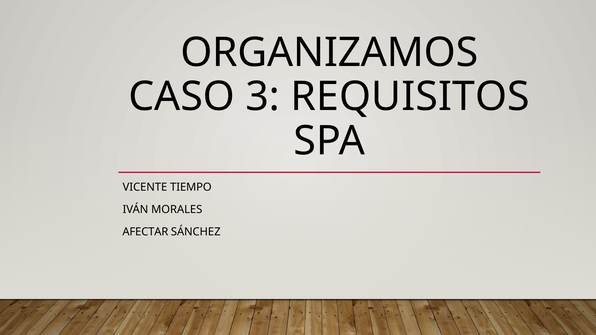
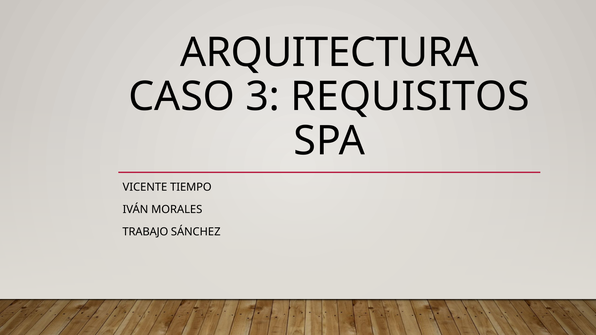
ORGANIZAMOS: ORGANIZAMOS -> ARQUITECTURA (329, 53)
AFECTAR: AFECTAR -> TRABAJO (145, 232)
